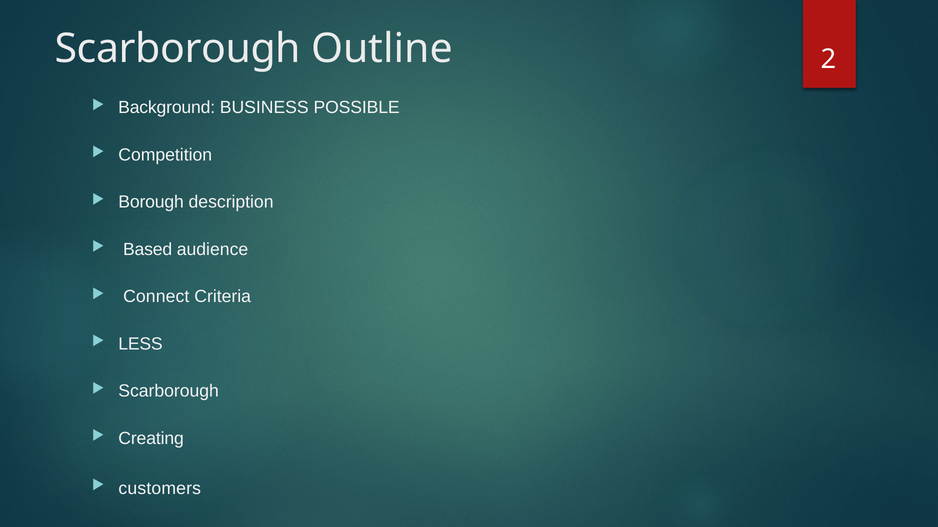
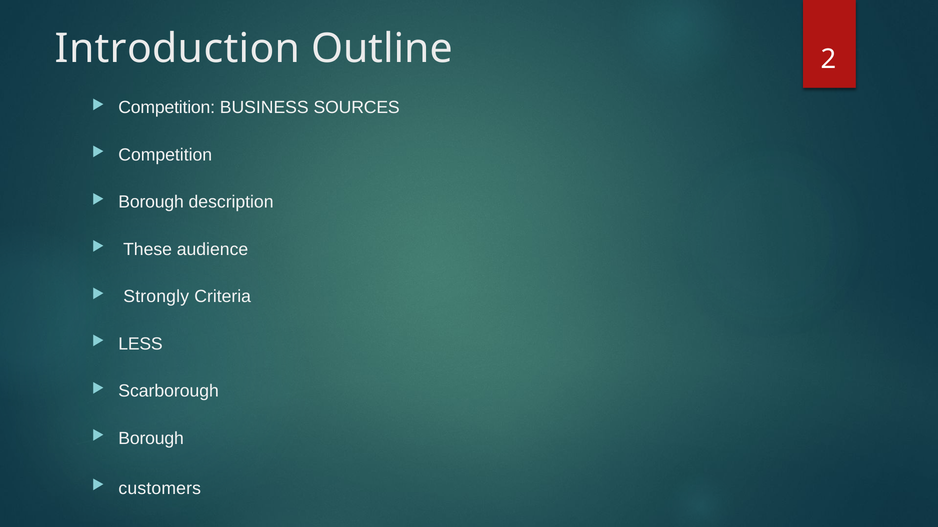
Scarborough: Scarborough -> Introduction (177, 49)
Background: Background -> Competition (167, 108)
POSSIBLE: POSSIBLE -> SOURCES (357, 108)
Based: Based -> These (148, 250)
Connect: Connect -> Strongly (156, 297)
Creating: Creating -> Borough (151, 439)
